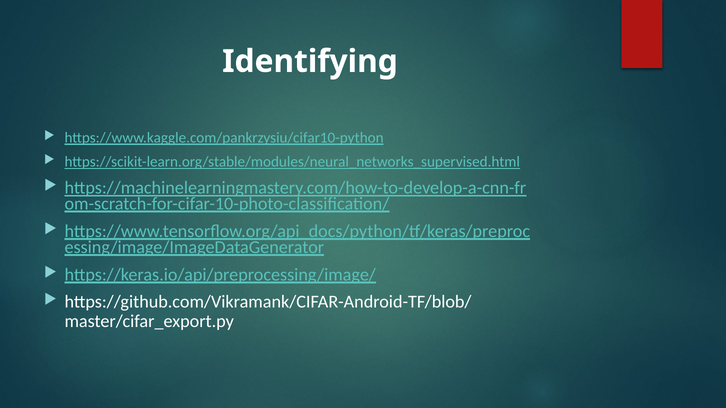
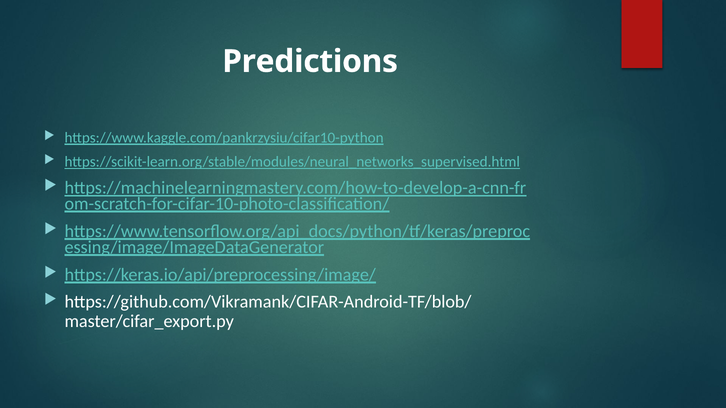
Identifying: Identifying -> Predictions (310, 61)
